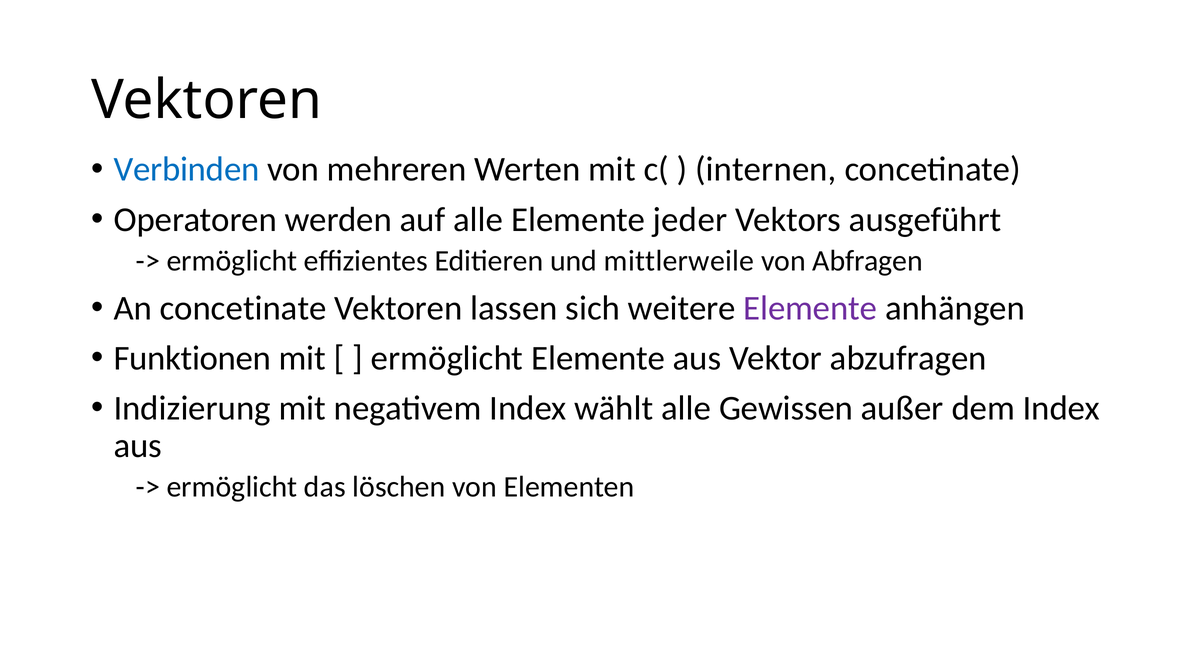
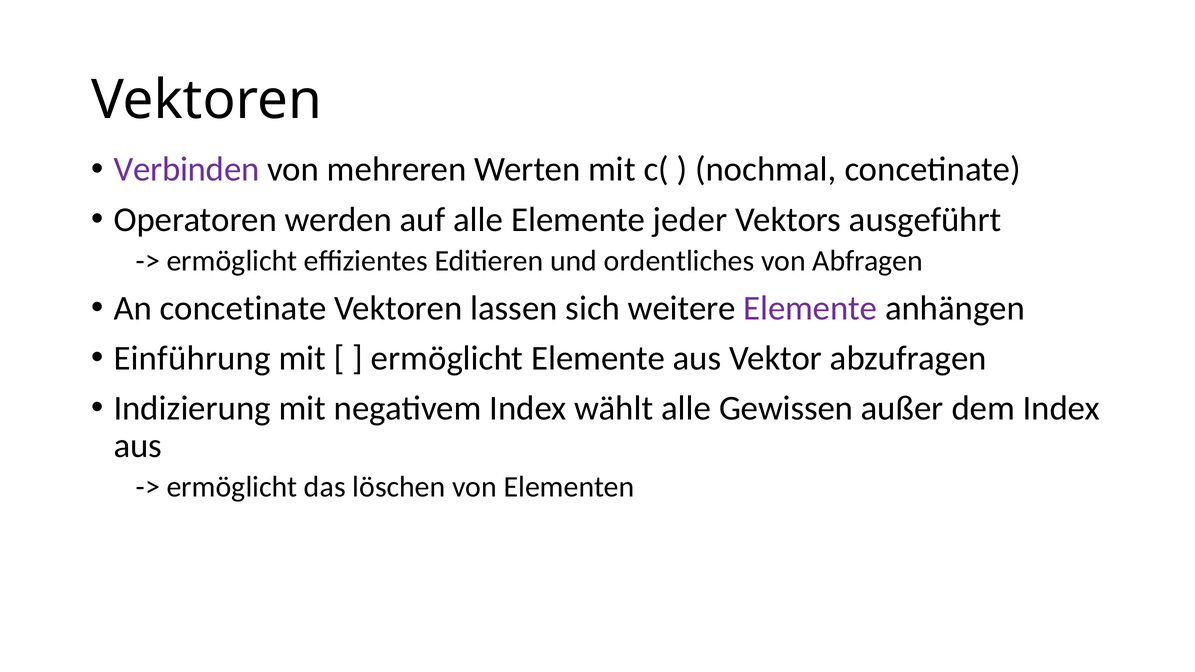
Verbinden colour: blue -> purple (187, 170)
internen: internen -> nochmal (766, 170)
mittlerweile: mittlerweile -> ordentliches (679, 261)
Funktionen: Funktionen -> Einführung (192, 358)
